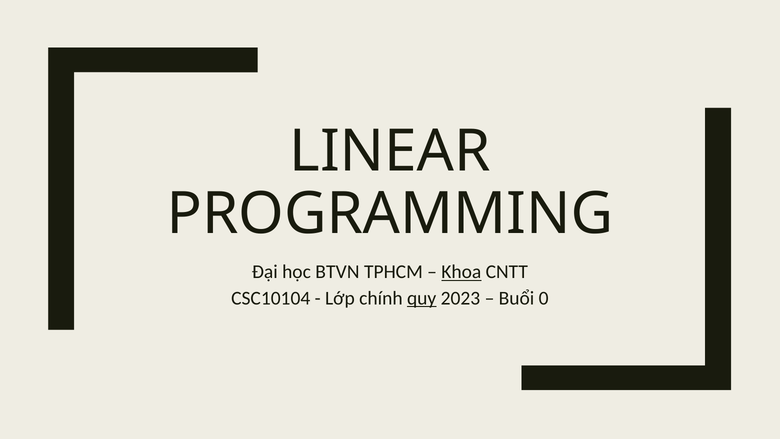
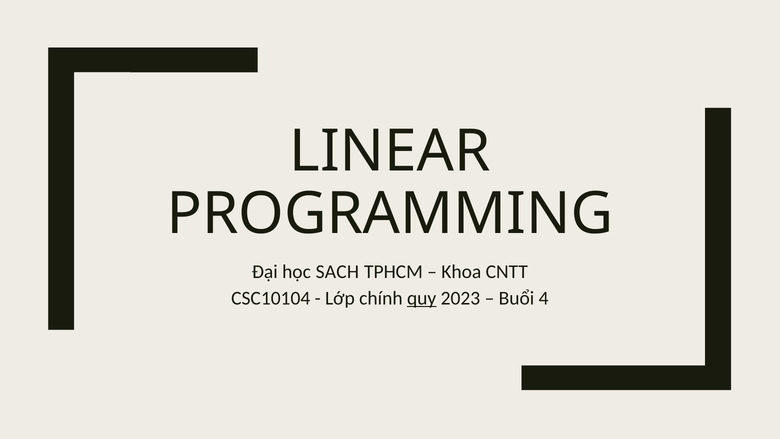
BTVN: BTVN -> SACH (337, 272)
Khoa underline: present -> none (461, 272)
0: 0 -> 4 (544, 298)
